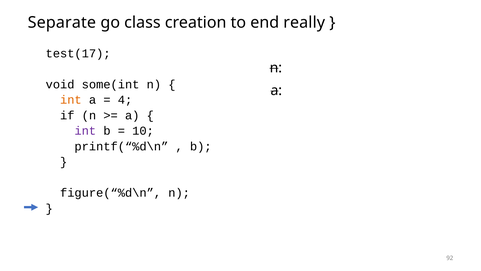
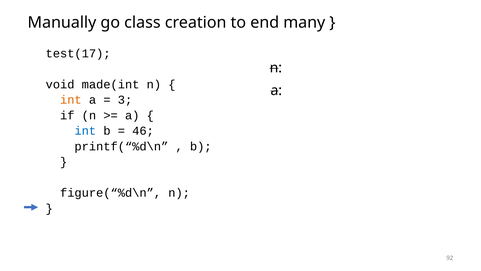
Separate: Separate -> Manually (62, 22)
really: really -> many (304, 22)
some(int: some(int -> made(int (111, 84)
4: 4 -> 3 (125, 100)
int colour: purple -> blue (85, 131)
10: 10 -> 46 (143, 131)
